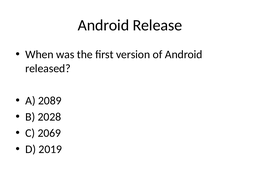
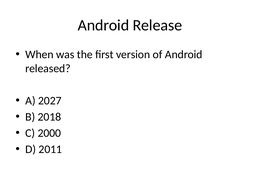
2089: 2089 -> 2027 (50, 101)
2028: 2028 -> 2018 (49, 117)
2069: 2069 -> 2000 (49, 133)
2019: 2019 -> 2011 (50, 149)
